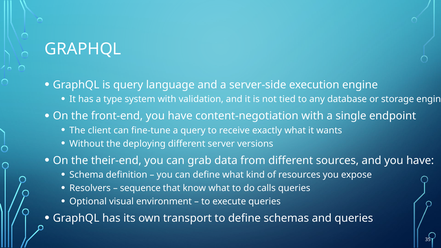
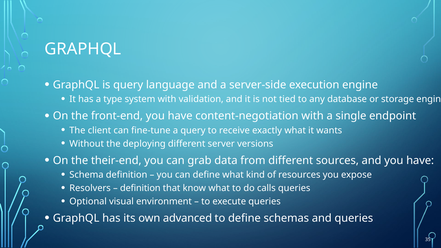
sequence: sequence -> definition (140, 188)
transport: transport -> advanced (187, 218)
